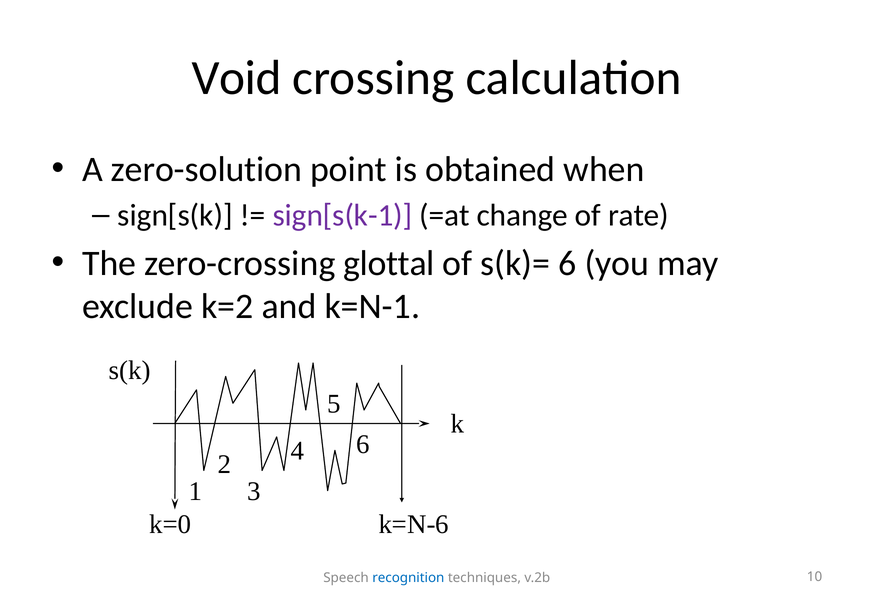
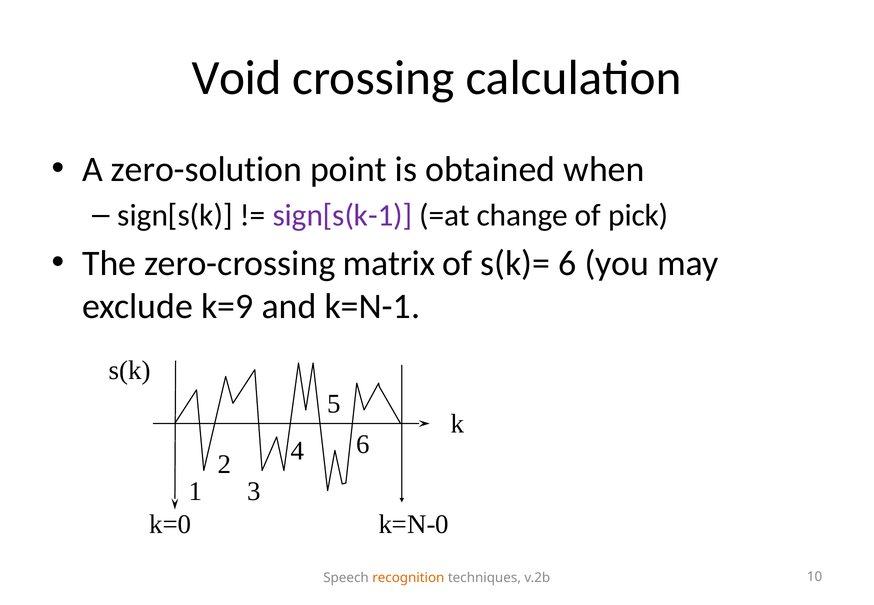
rate: rate -> pick (638, 216)
glottal: glottal -> matrix (389, 264)
k=2: k=2 -> k=9 (227, 307)
k=N-6: k=N-6 -> k=N-0 (414, 525)
recognition colour: blue -> orange (408, 578)
